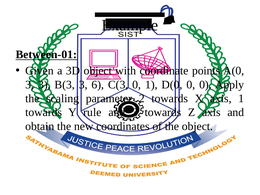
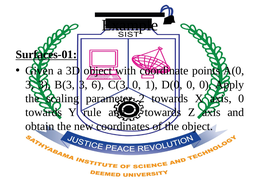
Between-01: Between-01 -> Surfaces-01 (46, 55)
axis 1: 1 -> 0 (241, 98)
